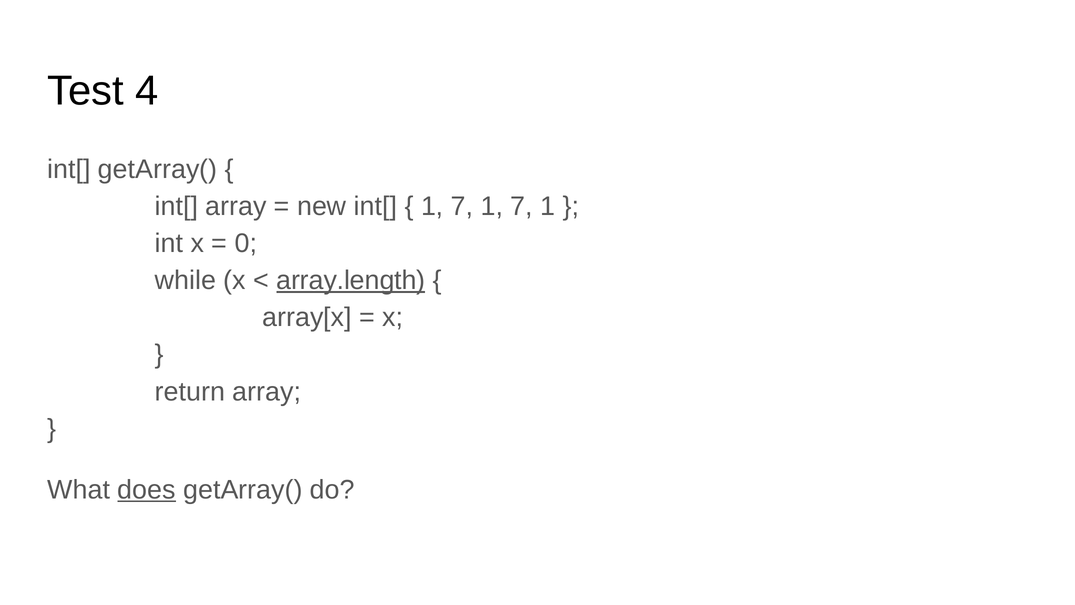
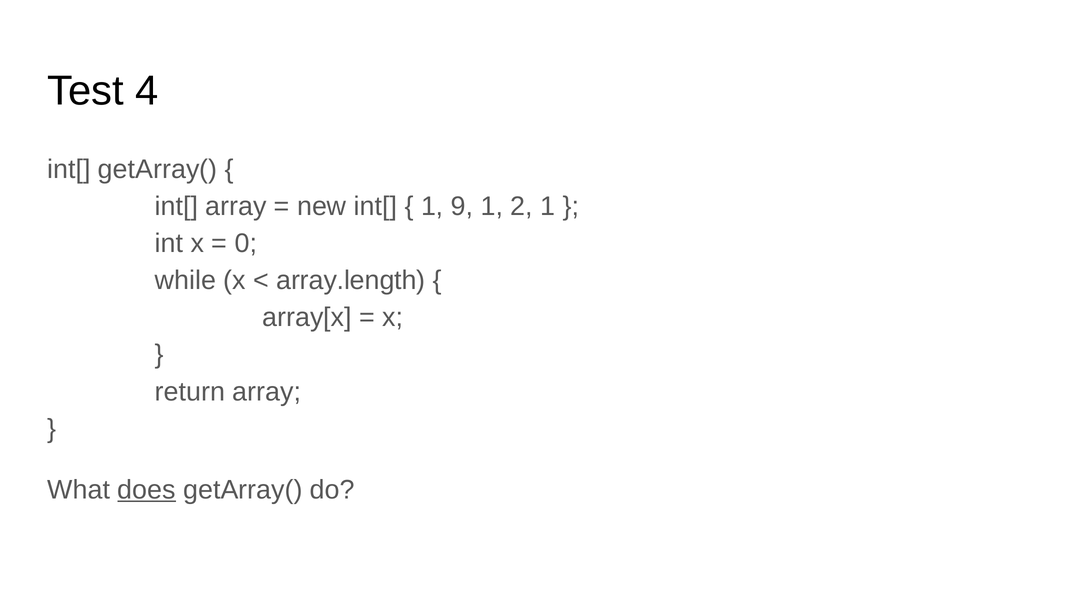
7: 7 -> 9 (462, 206)
7: 7 -> 2 (522, 206)
array.length underline: present -> none (351, 280)
